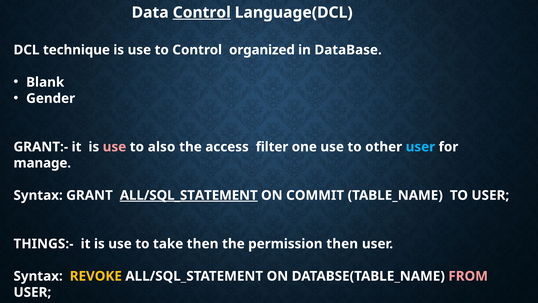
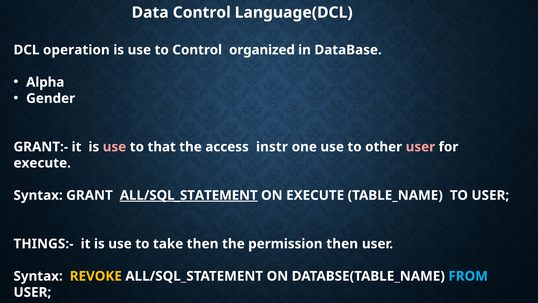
Control underline: present -> none (202, 12)
technique: technique -> operation (76, 50)
Blank: Blank -> Alpha (45, 82)
also: also -> that (162, 147)
filter: filter -> instr (272, 147)
user colour: light blue -> pink (420, 147)
manage: manage -> execute (42, 163)
ON COMMIT: COMMIT -> EXECUTE (315, 195)
FROM colour: pink -> light blue (468, 276)
